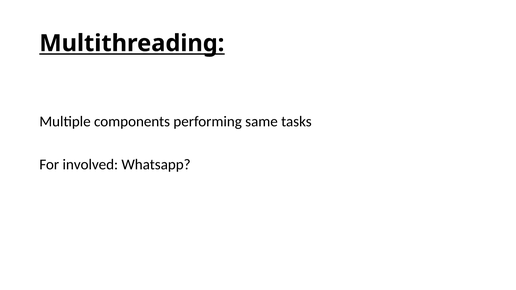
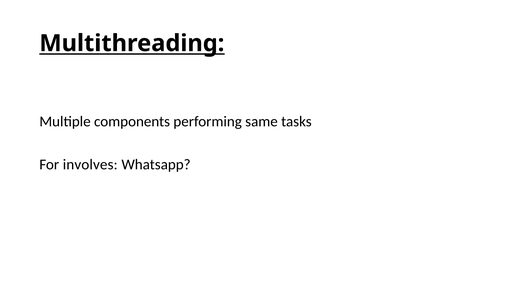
involved: involved -> involves (90, 165)
